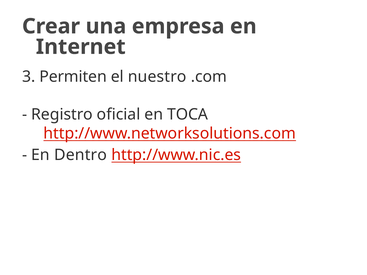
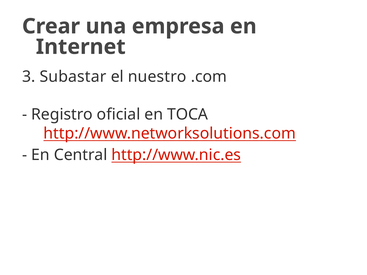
Permiten: Permiten -> Subastar (73, 77)
Dentro: Dentro -> Central (81, 155)
